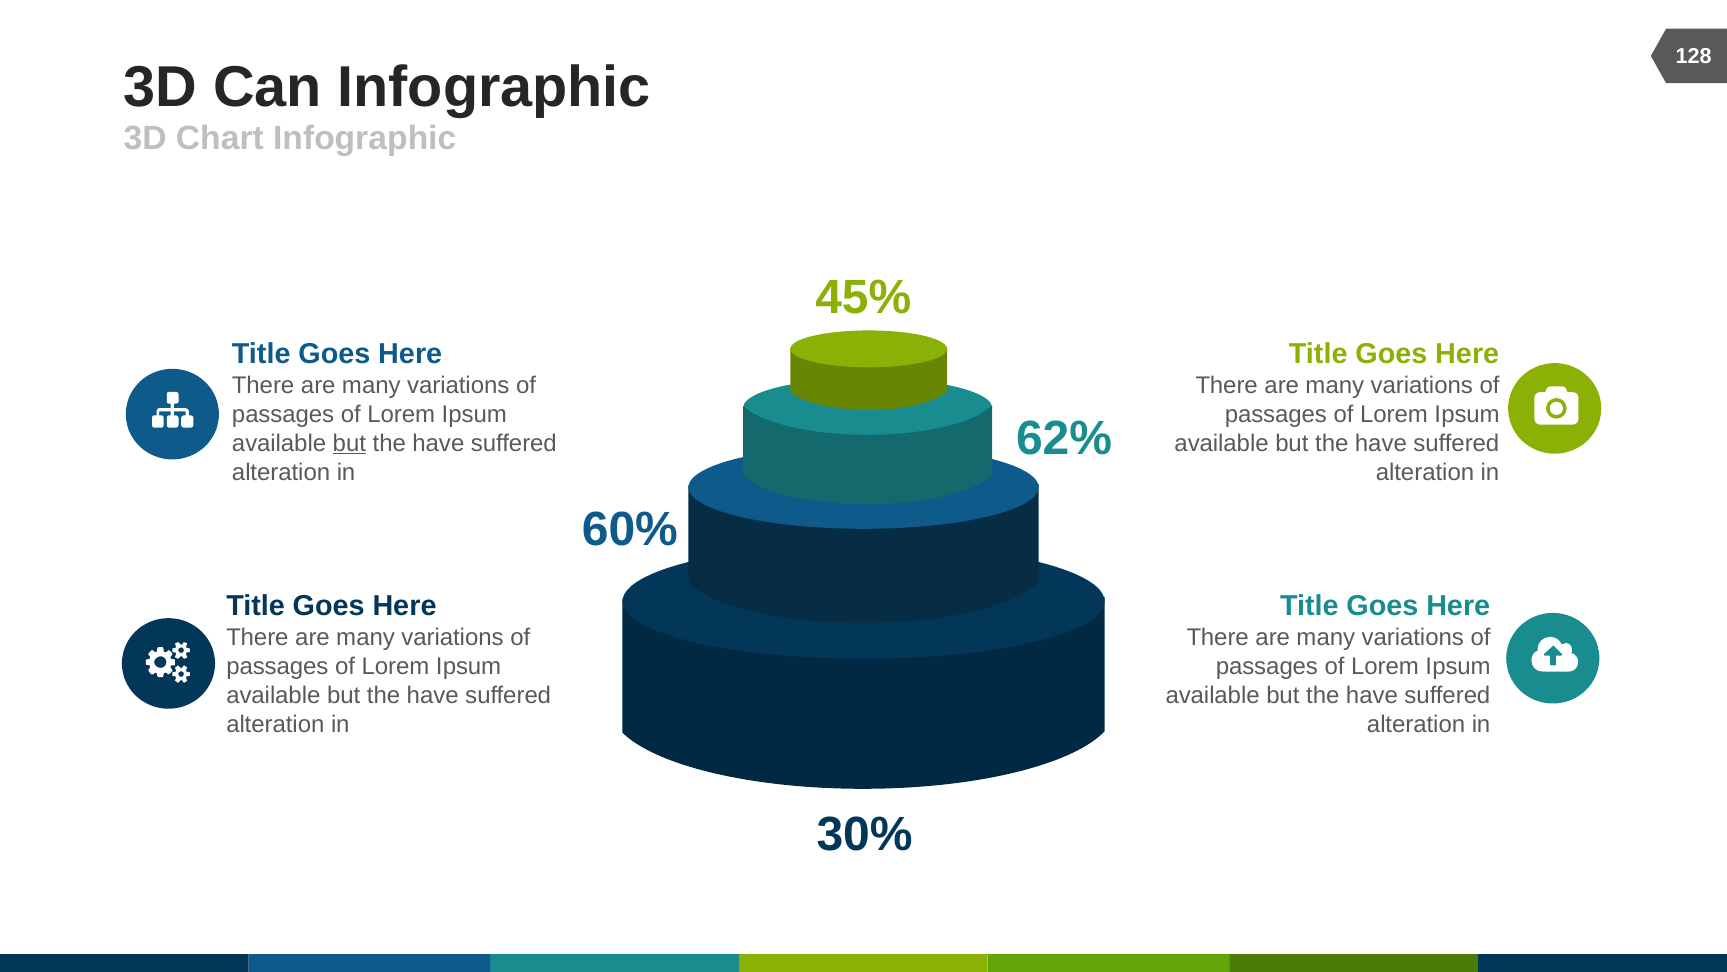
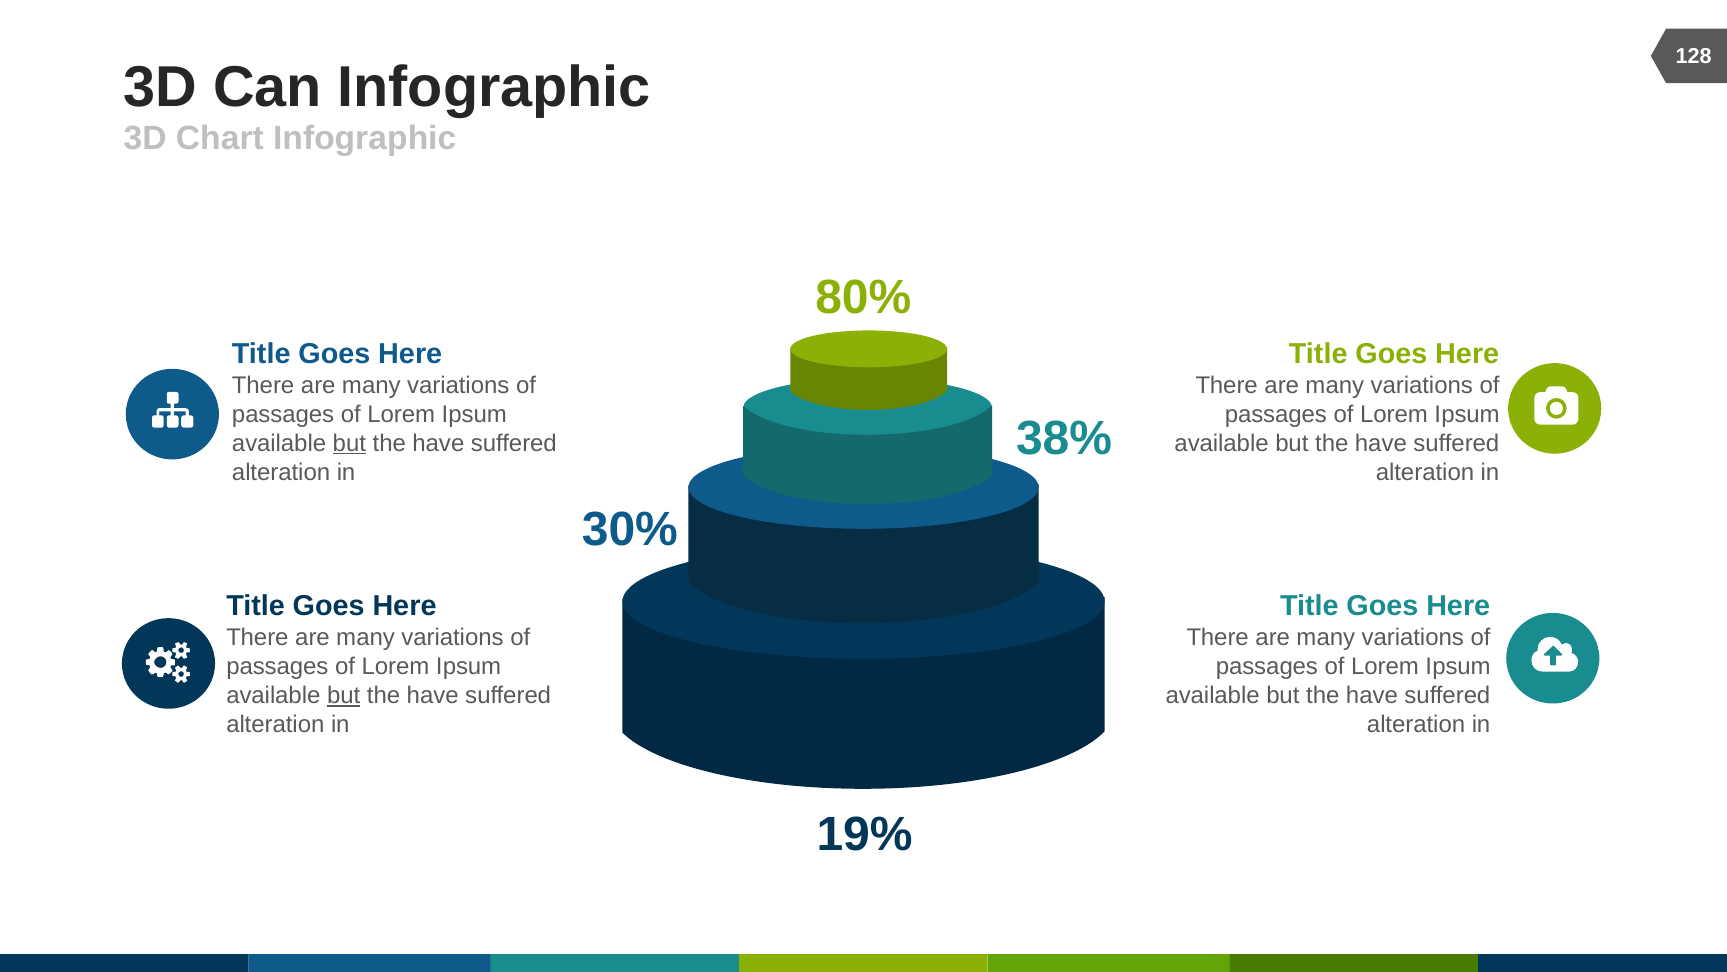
45%: 45% -> 80% (863, 297)
62%: 62% -> 38% (1064, 439)
60%: 60% -> 30% (630, 529)
but underline: none -> present (344, 695)
30%: 30% -> 19% (864, 834)
